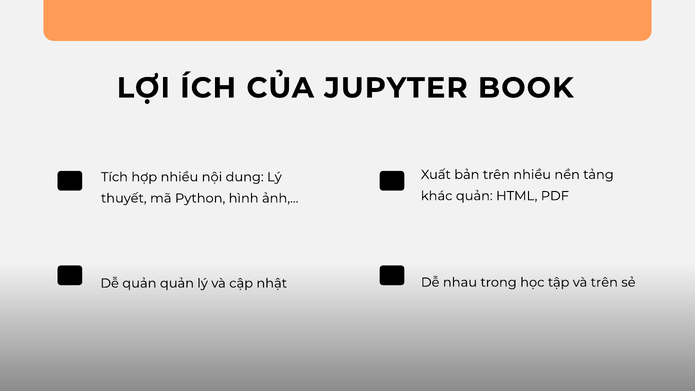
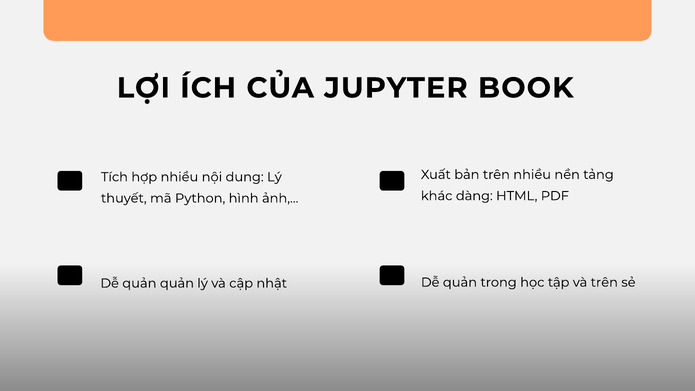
khác quản: quản -> dàng (474, 196)
nhau: nhau -> quản (460, 282)
